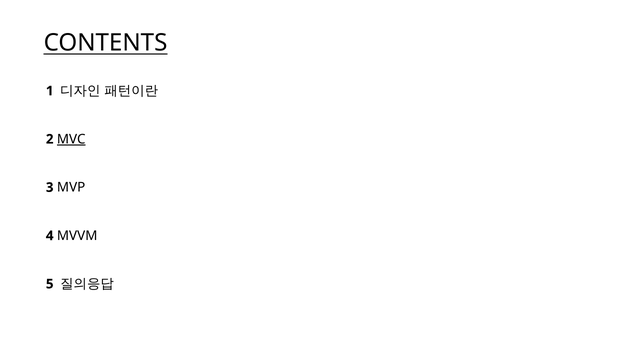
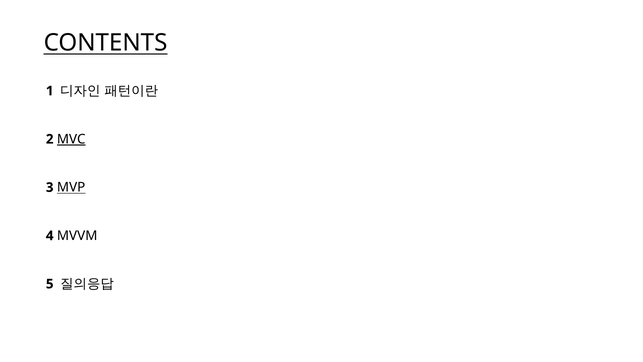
MVP underline: none -> present (71, 187)
